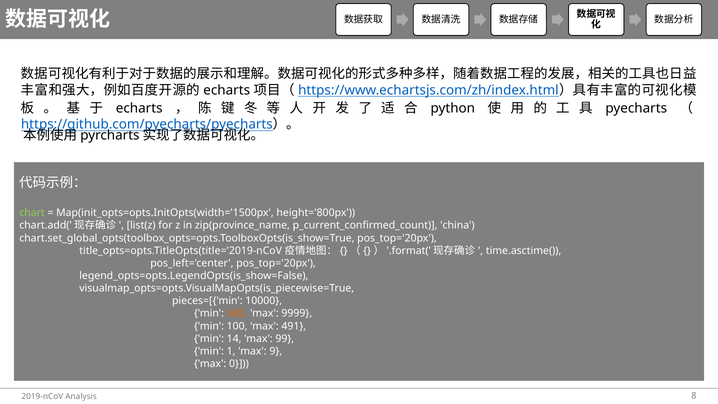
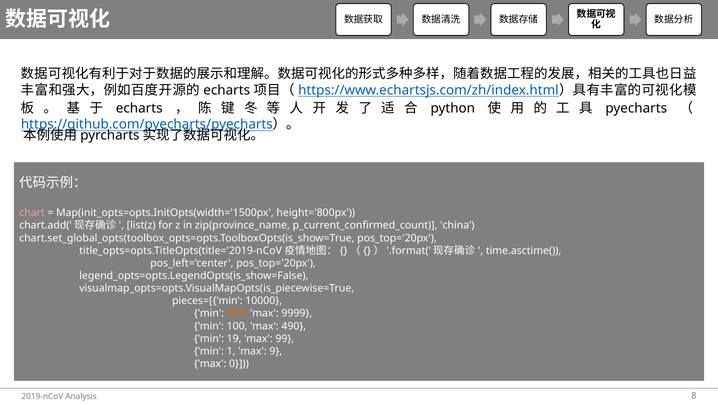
chart colour: light green -> pink (32, 213)
491: 491 -> 490 (294, 326)
14: 14 -> 19 (234, 339)
